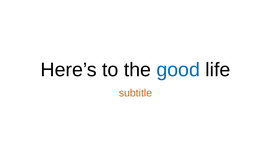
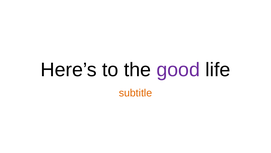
good colour: blue -> purple (178, 70)
